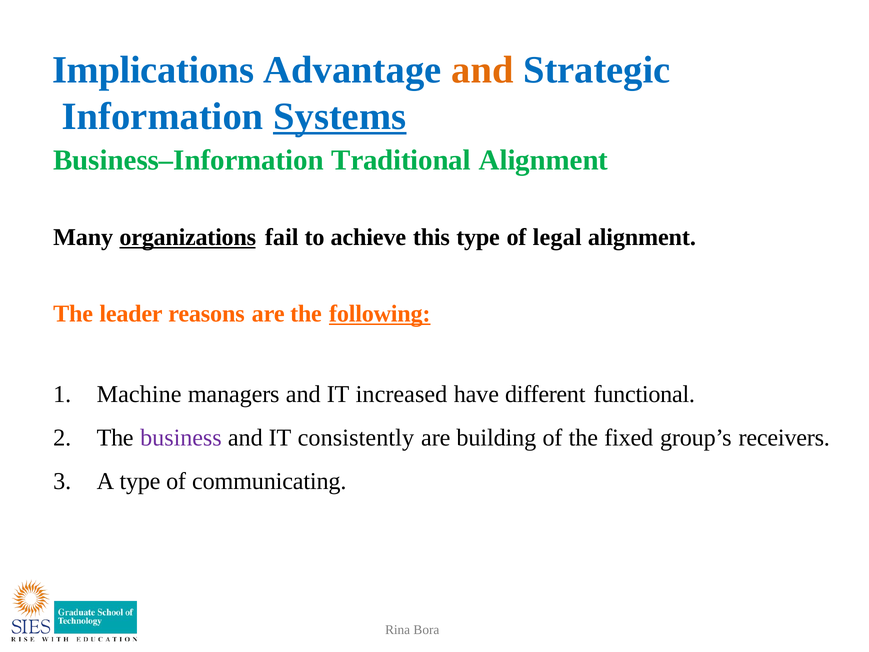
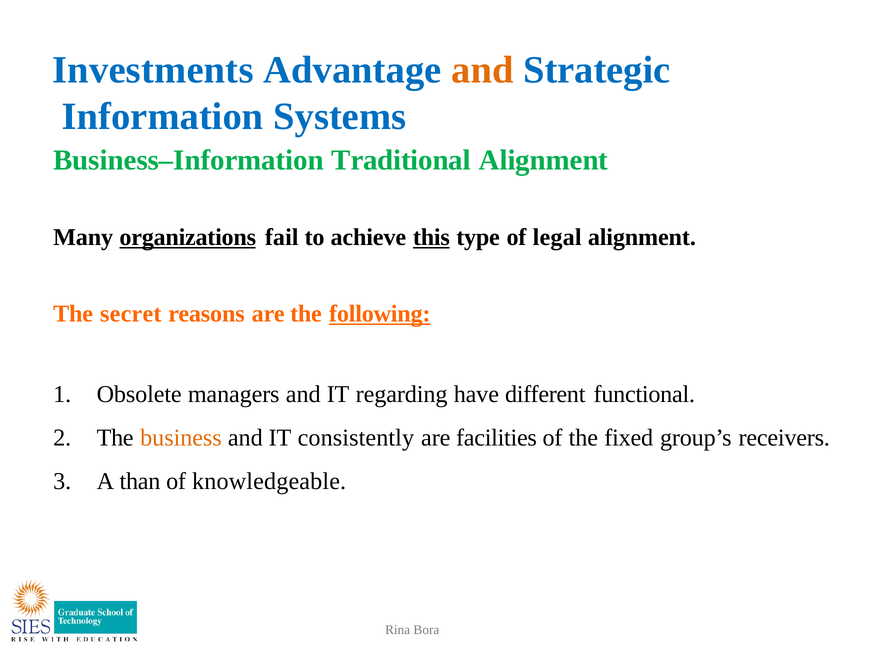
Implications: Implications -> Investments (153, 70)
Systems underline: present -> none (340, 116)
this underline: none -> present (431, 237)
leader: leader -> secret (131, 314)
Machine: Machine -> Obsolete (139, 394)
increased: increased -> regarding (402, 394)
business colour: purple -> orange (181, 437)
building: building -> facilities (496, 437)
A type: type -> than (140, 481)
communicating: communicating -> knowledgeable (269, 481)
